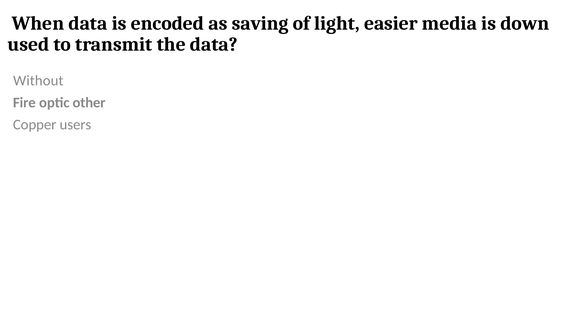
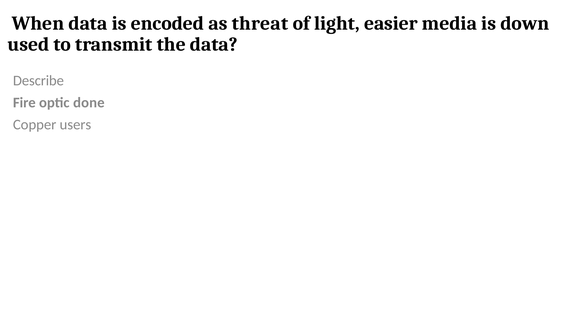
saving: saving -> threat (260, 23)
Without: Without -> Describe (38, 81)
other: other -> done (89, 103)
